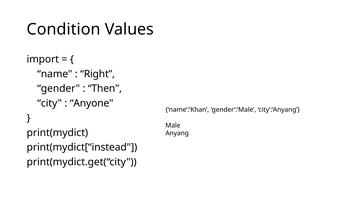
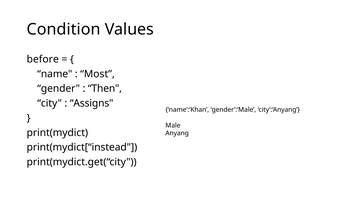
import: import -> before (43, 59)
Right: Right -> Most (97, 74)
Anyone: Anyone -> Assigns (92, 103)
